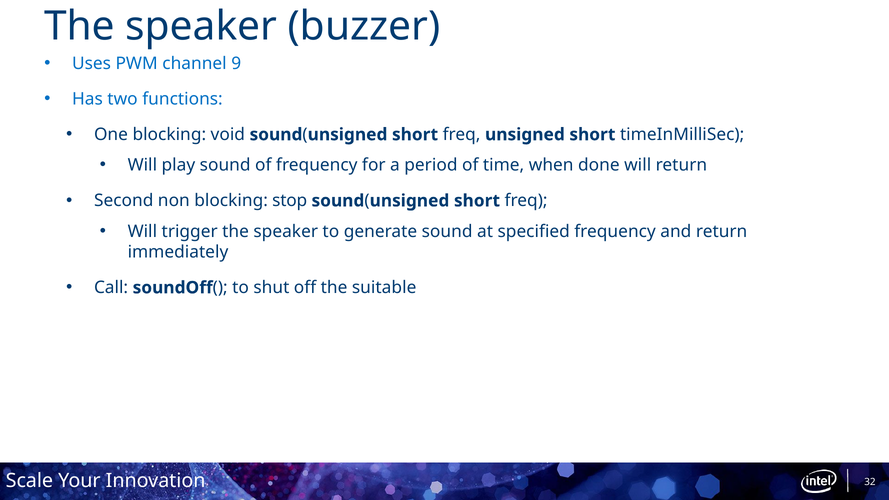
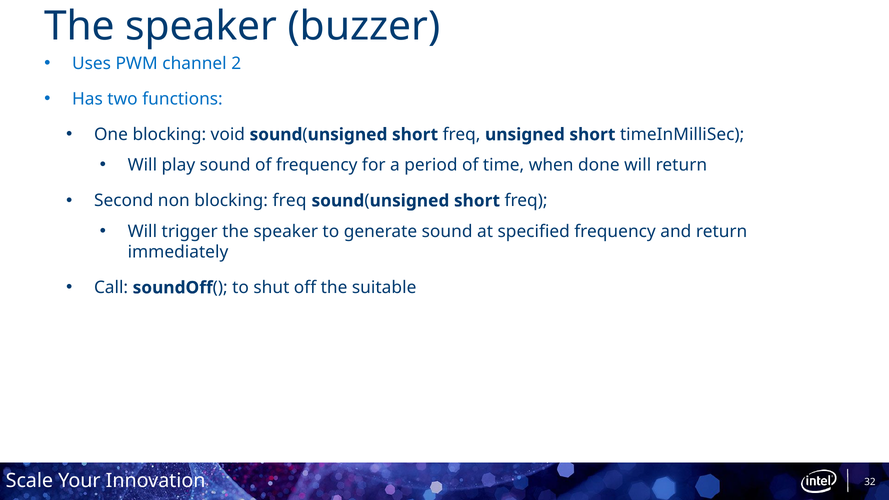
9: 9 -> 2 (236, 63)
blocking stop: stop -> freq (290, 201)
